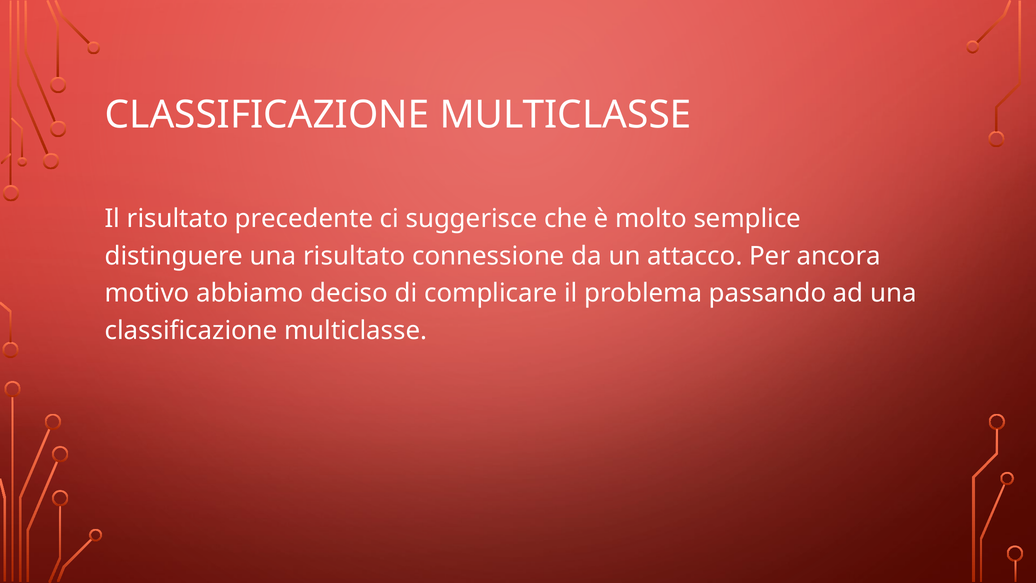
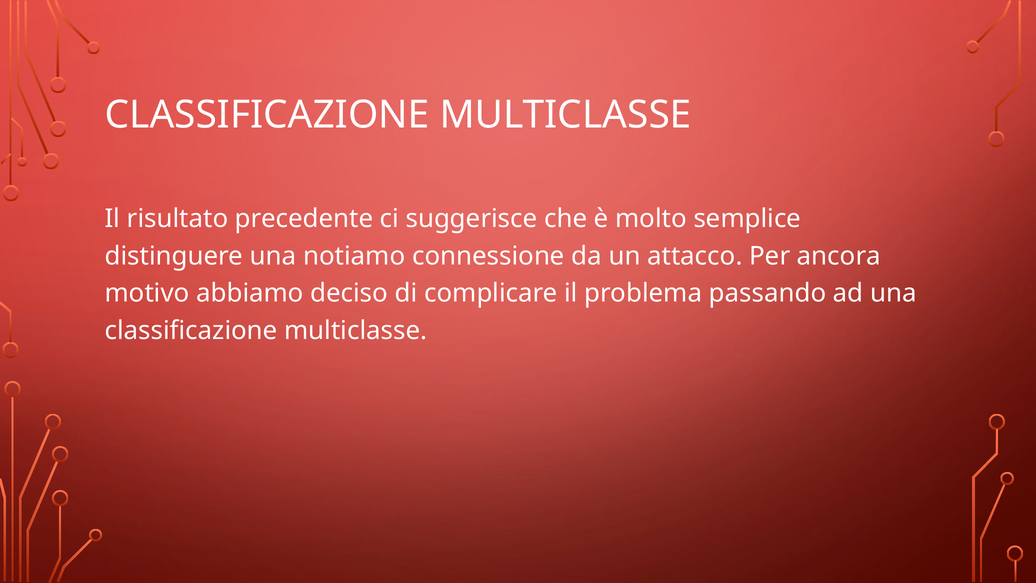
una risultato: risultato -> notiamo (354, 256)
